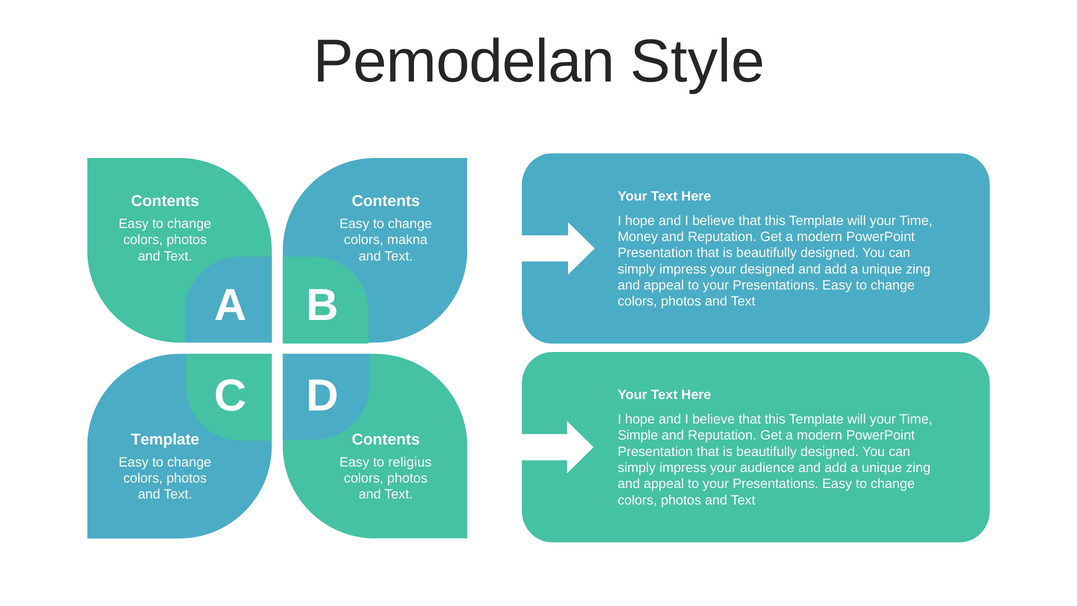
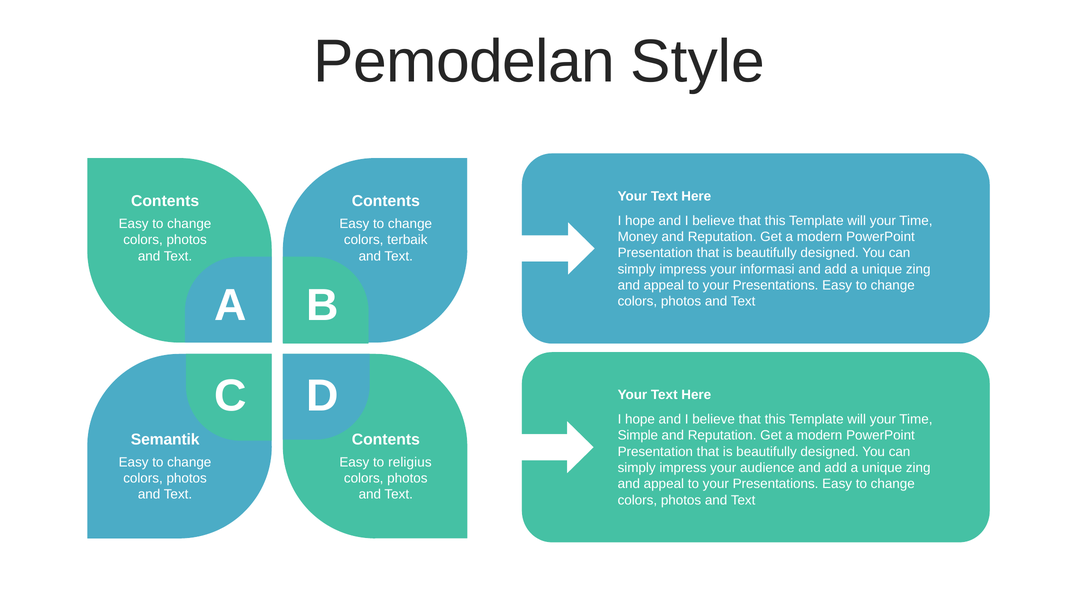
makna: makna -> terbaik (407, 240)
your designed: designed -> informasi (767, 269)
Template: Template -> Semantik (165, 440)
